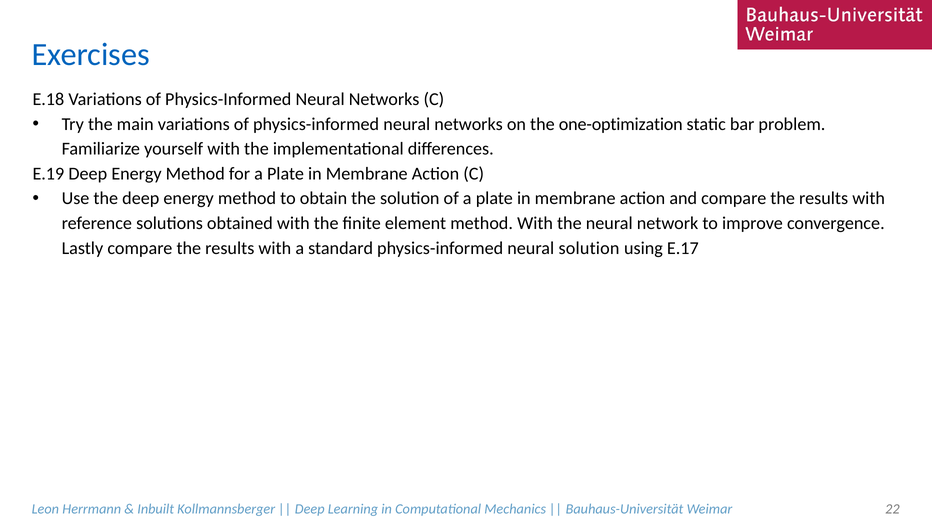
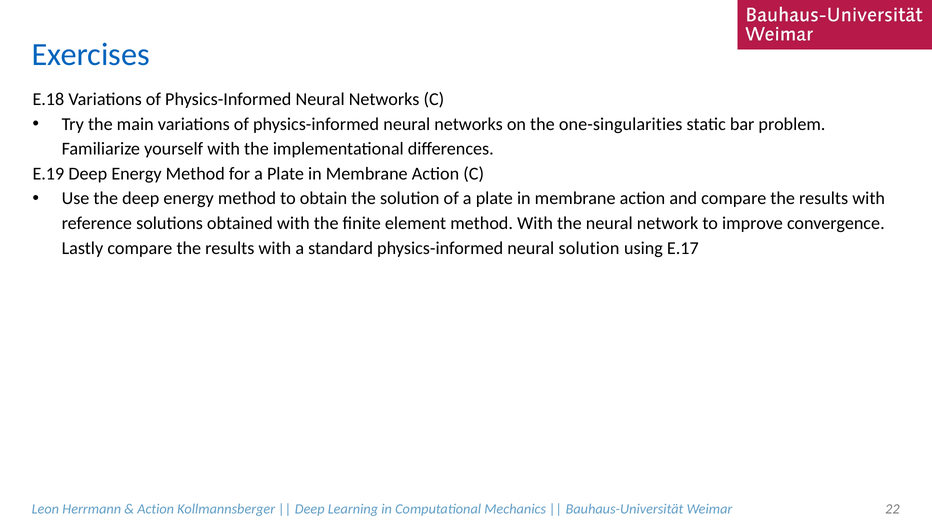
one-optimization: one-optimization -> one-singularities (621, 124)
Inbuilt: Inbuilt -> Action (156, 510)
